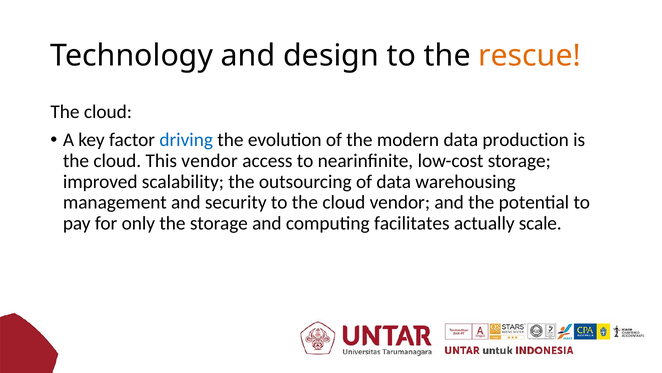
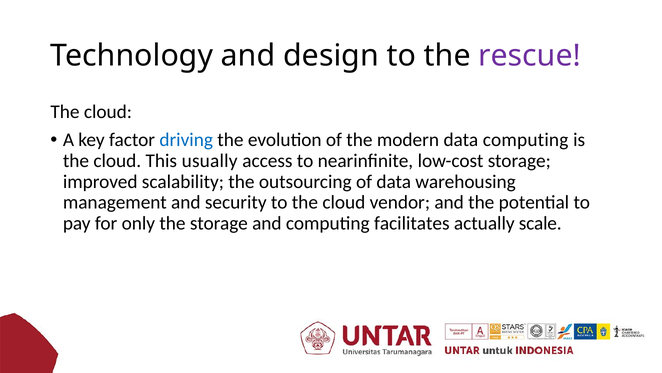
rescue colour: orange -> purple (530, 56)
data production: production -> computing (526, 140)
This vendor: vendor -> usually (210, 161)
